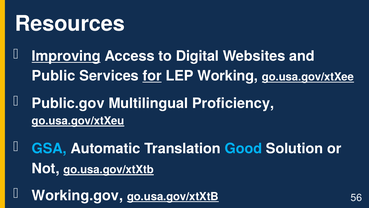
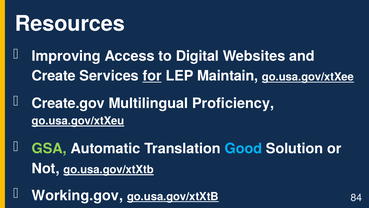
Improving underline: present -> none (66, 56)
Public: Public -> Create (54, 76)
Working: Working -> Maintain (228, 76)
Public.gov: Public.gov -> Create.gov (68, 103)
GSA colour: light blue -> light green (49, 148)
56: 56 -> 84 (356, 197)
